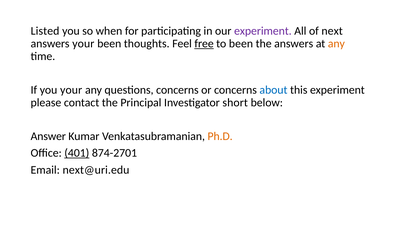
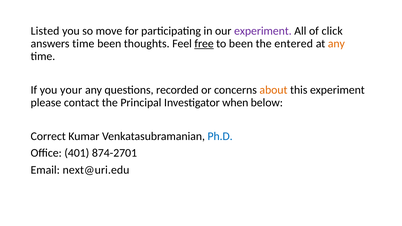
when: when -> move (109, 31)
next: next -> click (332, 31)
answers your: your -> time (83, 44)
the answers: answers -> entered (294, 44)
questions concerns: concerns -> recorded (177, 90)
about colour: blue -> orange (273, 90)
short: short -> when (235, 103)
Answer: Answer -> Correct (48, 136)
Ph.D colour: orange -> blue (220, 136)
401 underline: present -> none (77, 153)
